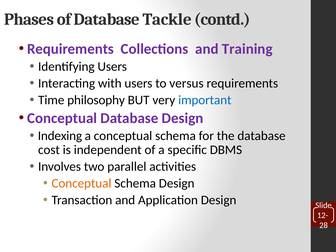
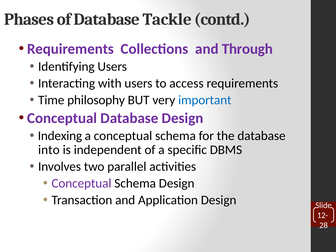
Training: Training -> Through (247, 49)
versus: versus -> access (186, 83)
cost: cost -> into (49, 150)
Conceptual colour: orange -> purple (81, 183)
